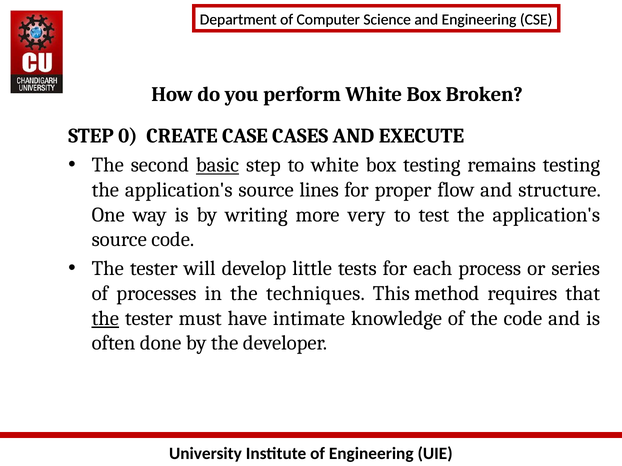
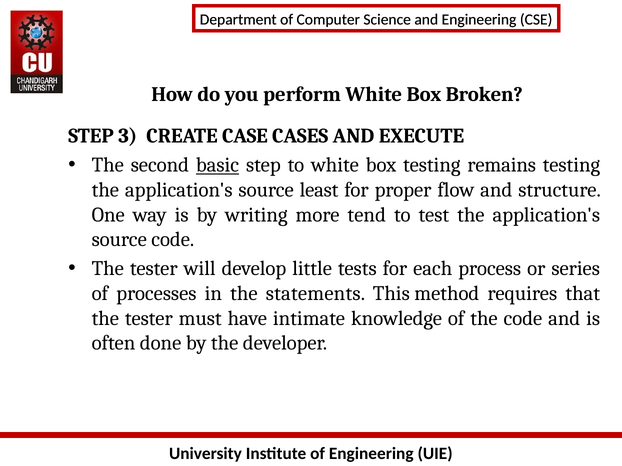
0: 0 -> 3 (128, 136)
lines: lines -> least (319, 190)
very: very -> tend (367, 215)
techniques: techniques -> statements (315, 294)
the underline: present -> none (105, 319)
